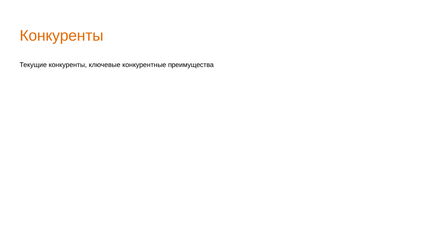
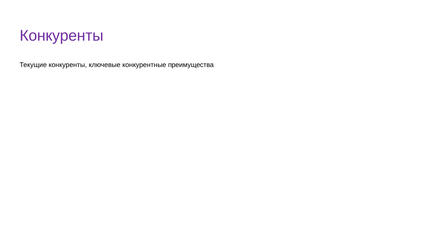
Конкуренты colour: orange -> purple (62, 36)
